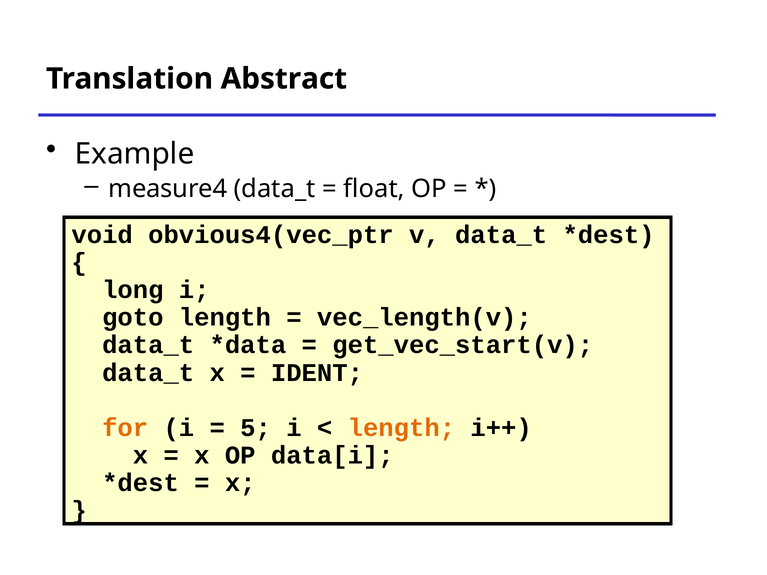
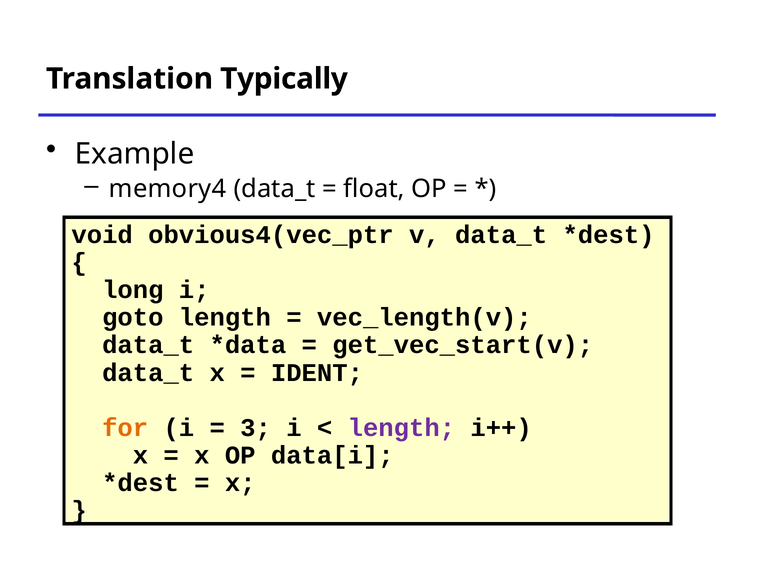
Abstract: Abstract -> Typically (284, 79)
measure4: measure4 -> memory4 (168, 189)
5: 5 -> 3 (256, 428)
length colour: orange -> purple (401, 428)
